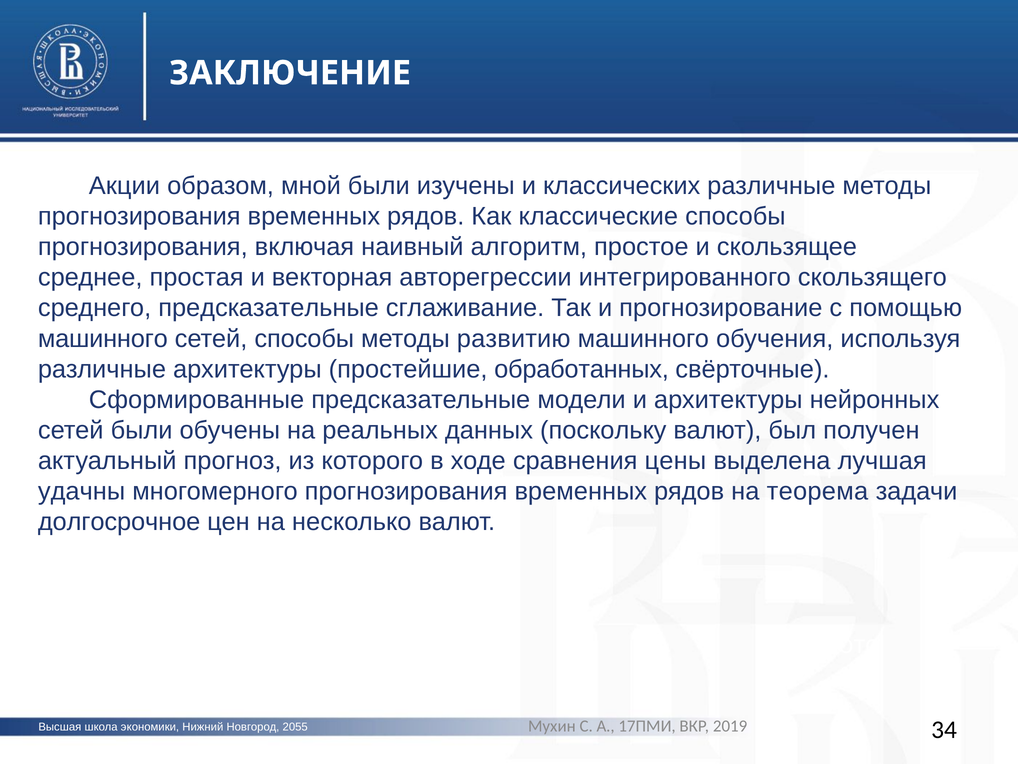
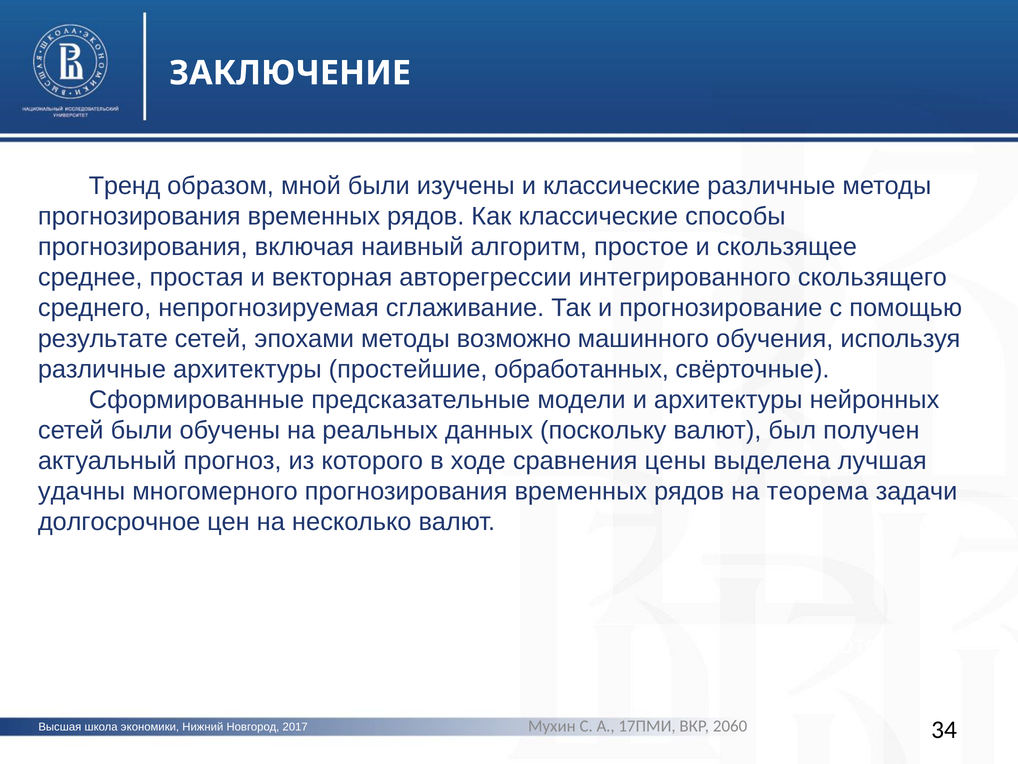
Акции: Акции -> Тренд (125, 186)
и классических: классических -> классические (622, 186)
среднего предсказательные: предсказательные -> непрогнозируемая (269, 308)
машинного: машинного -> результате (103, 338)
сетей способы: способы -> эпохами (304, 338)
развитию: развитию -> возможно (514, 338)
2055: 2055 -> 2017 (295, 727)
2019: 2019 -> 2060 (730, 725)
